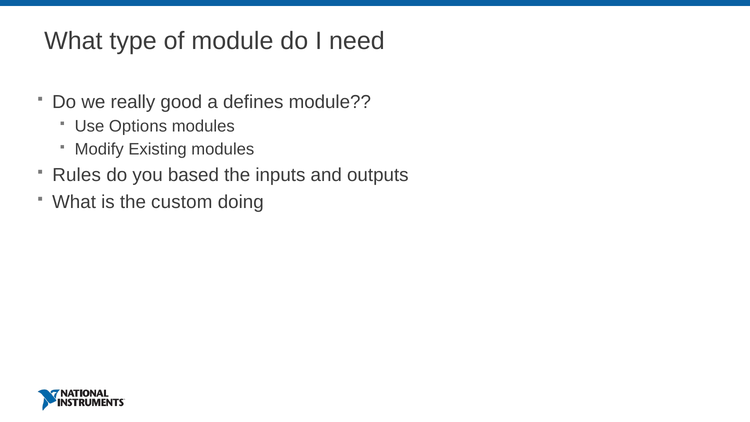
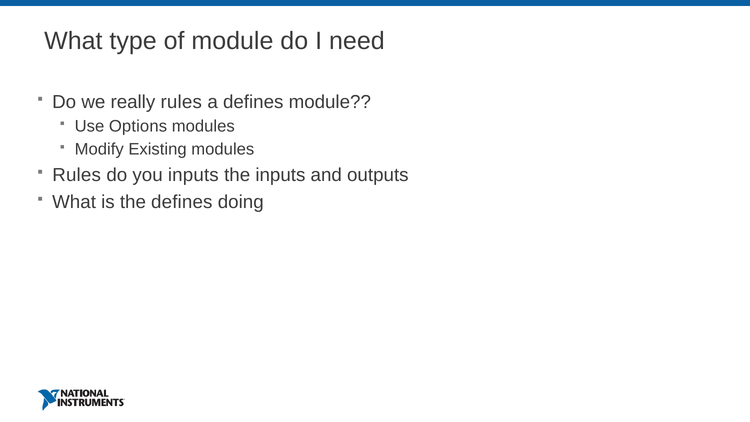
really good: good -> rules (181, 102)
you based: based -> inputs (193, 175)
the custom: custom -> defines (182, 202)
